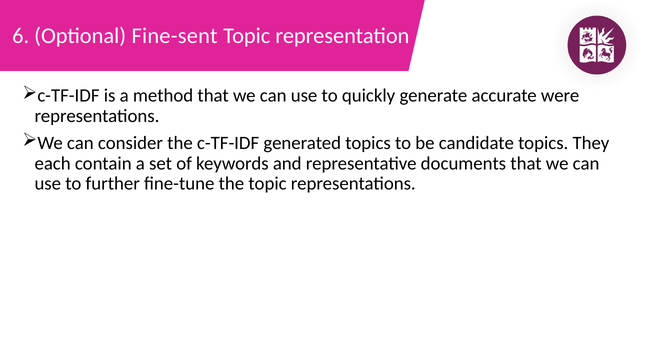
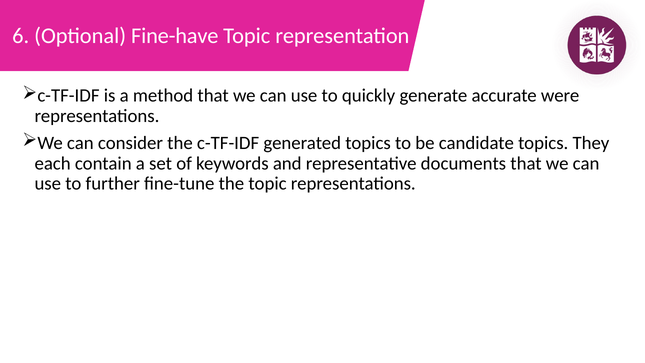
Fine-sent: Fine-sent -> Fine-have (175, 36)
